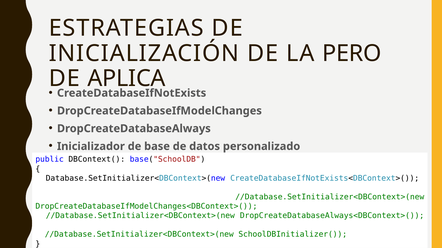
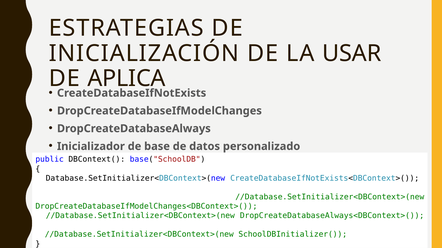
PERO: PERO -> USAR (352, 53)
